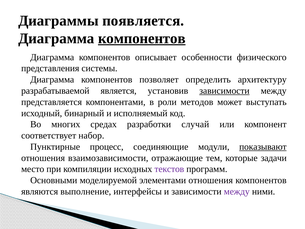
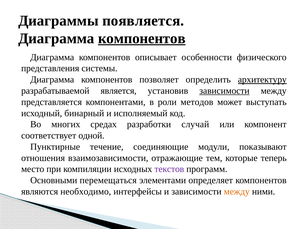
архитектуру underline: none -> present (262, 80)
набор: набор -> одной (91, 135)
процесс: процесс -> течение (107, 147)
показывают underline: present -> none (263, 147)
задачи: задачи -> теперь (274, 158)
моделируемой: моделируемой -> перемещаться (108, 180)
элементами отношения: отношения -> определяет (211, 180)
выполнение: выполнение -> необходимо (86, 191)
между colour: purple -> orange (237, 191)
